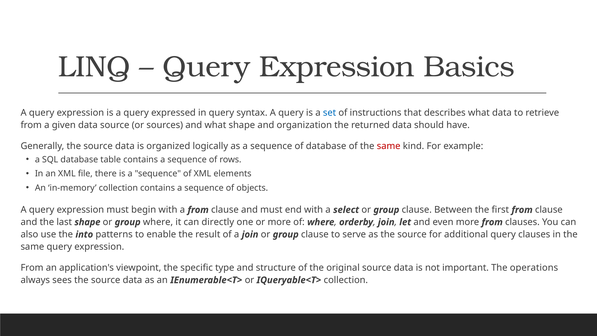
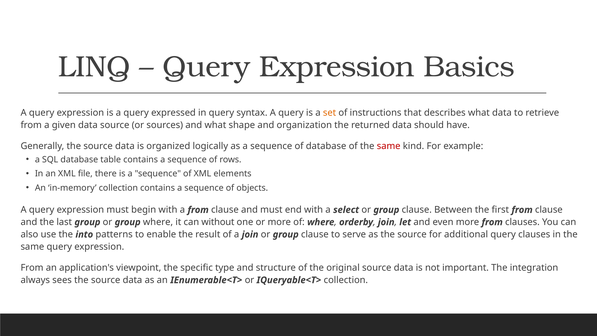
set colour: blue -> orange (330, 113)
last shape: shape -> group (87, 222)
directly: directly -> without (218, 222)
operations: operations -> integration (534, 268)
